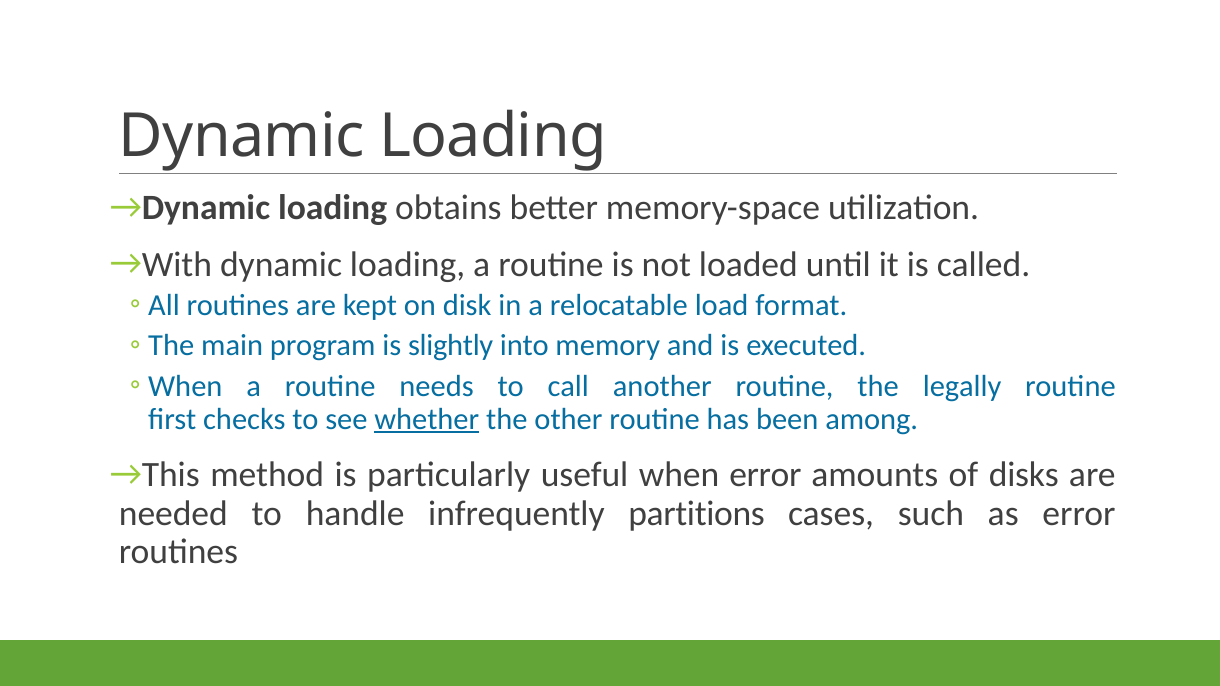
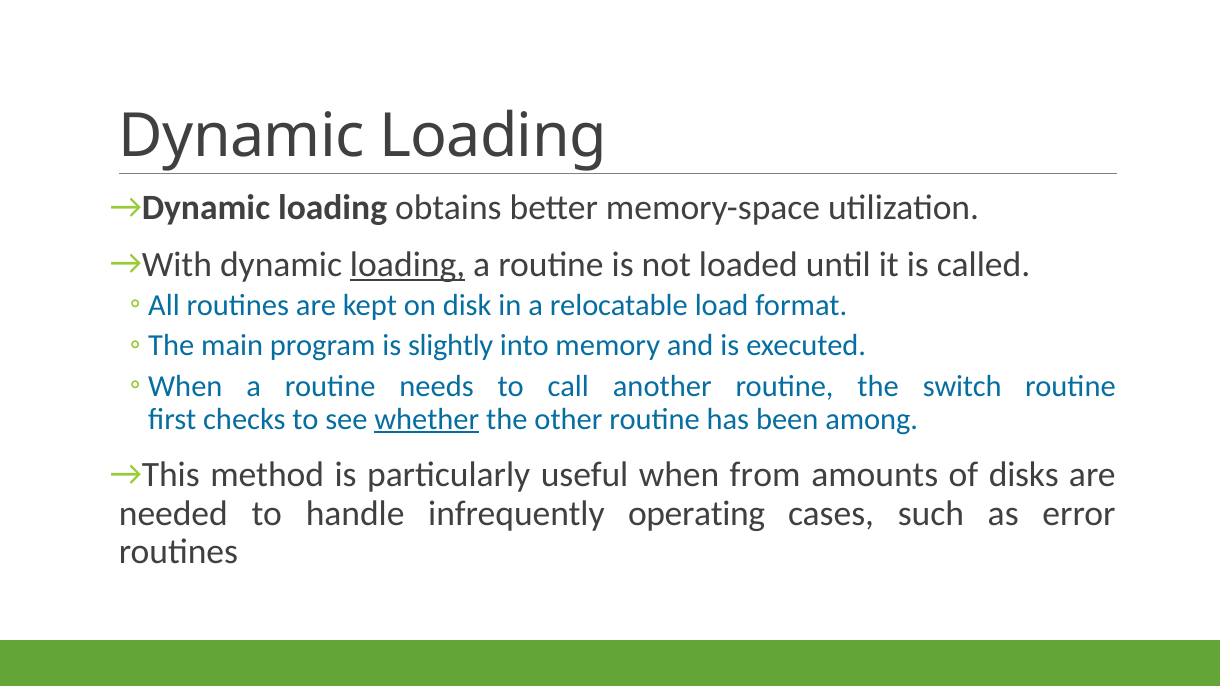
loading underline: none -> present (408, 264)
legally: legally -> switch (962, 386)
when error: error -> from (765, 475)
partitions: partitions -> operating (697, 514)
